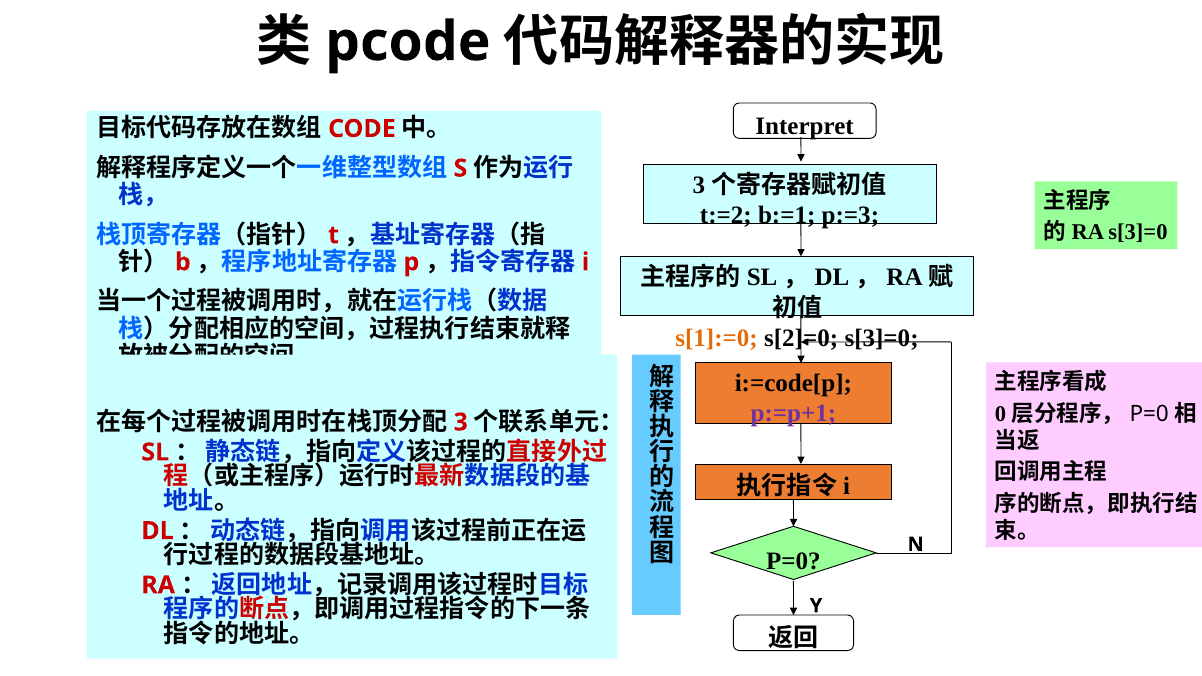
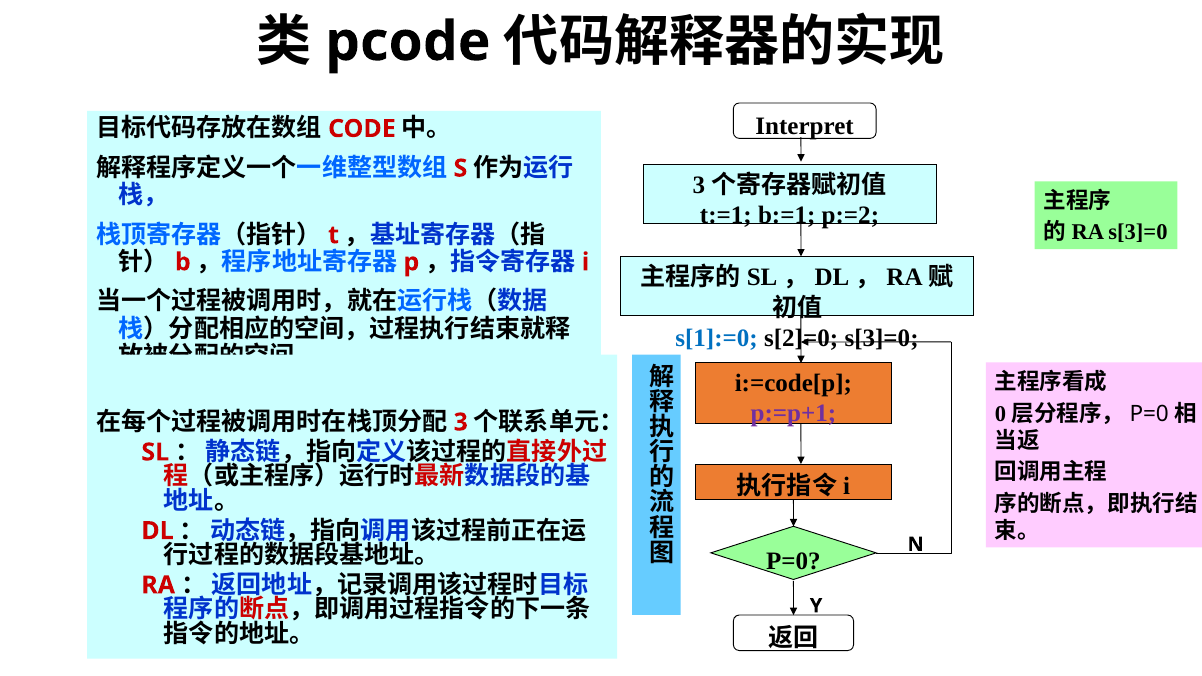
t:=2: t:=2 -> t:=1 (726, 216)
p:=3: p:=3 -> p:=2 (850, 216)
s[1]:=0 colour: orange -> blue (717, 338)
